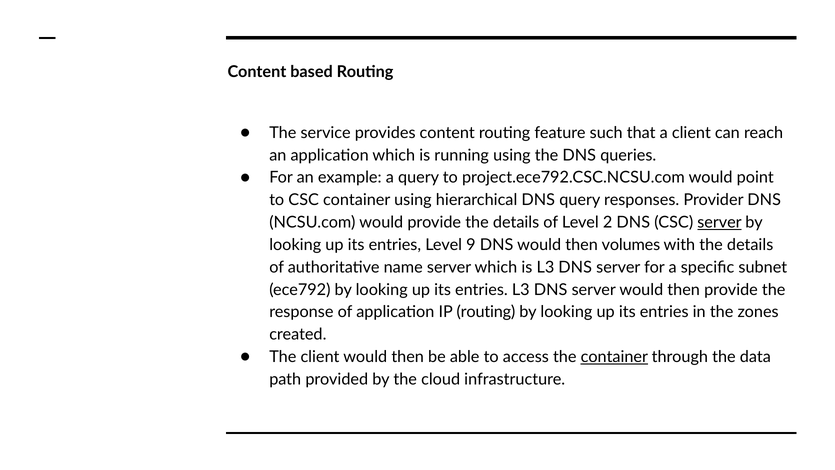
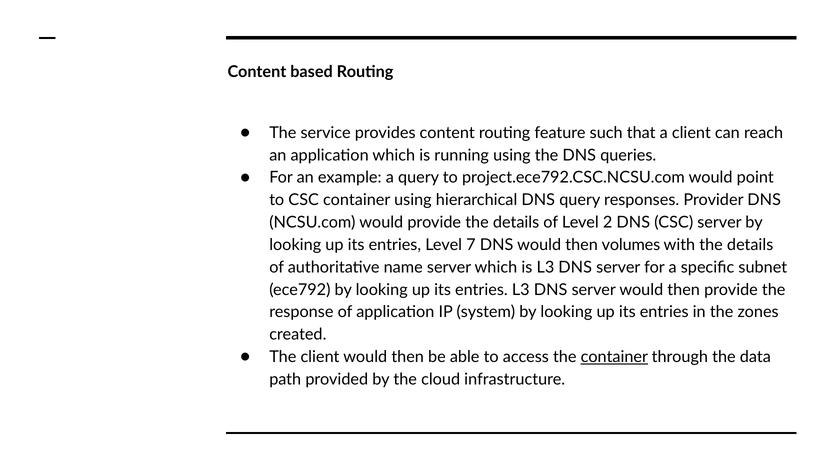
server underline: present -> none (719, 222)
9: 9 -> 7 (471, 245)
IP routing: routing -> system (486, 312)
